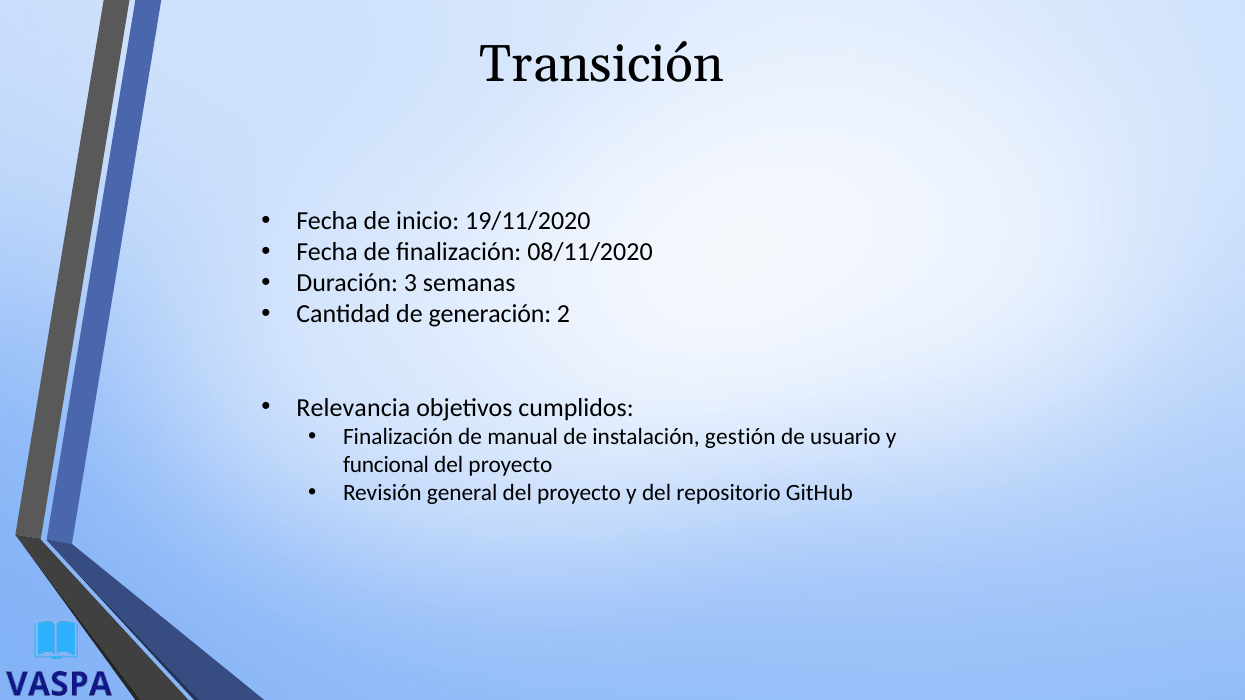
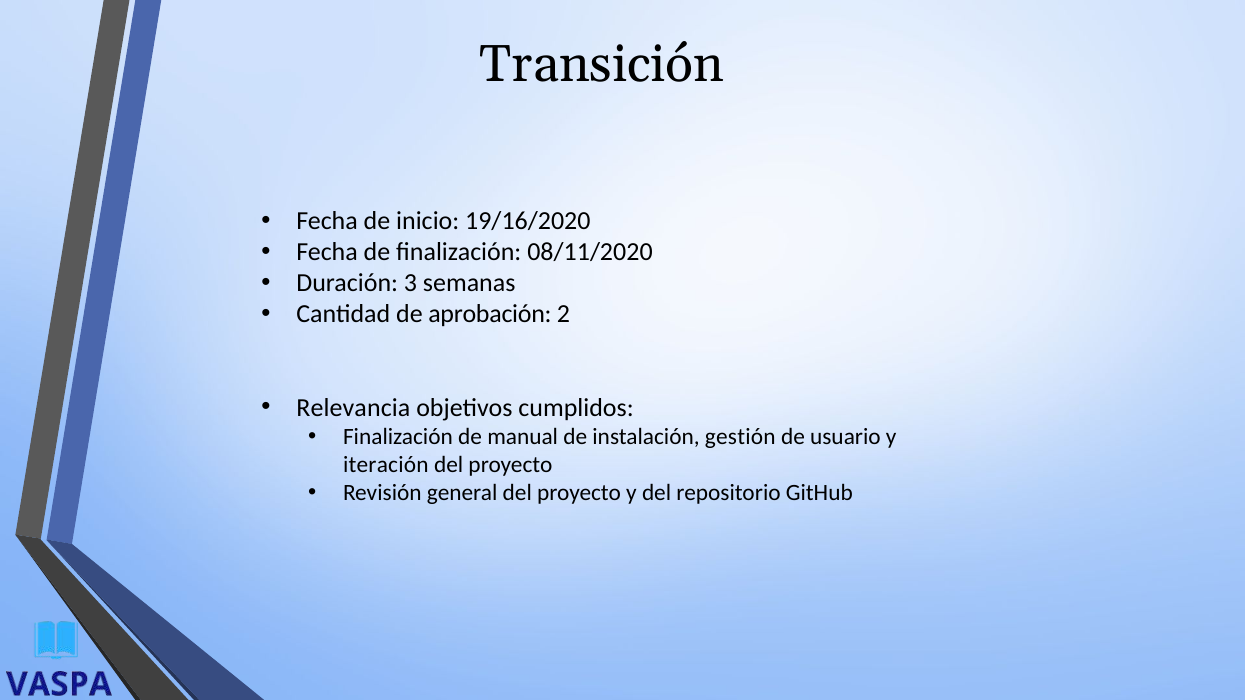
19/11/2020: 19/11/2020 -> 19/16/2020 (528, 221)
generación: generación -> aprobación (490, 315)
funcional: funcional -> iteración (386, 465)
